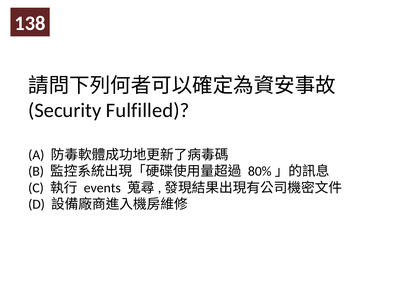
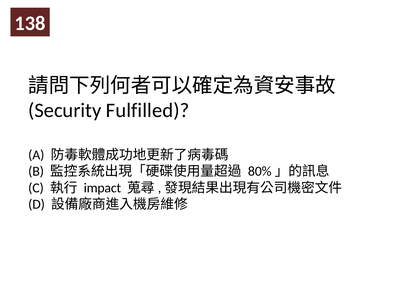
events: events -> impact (102, 188)
